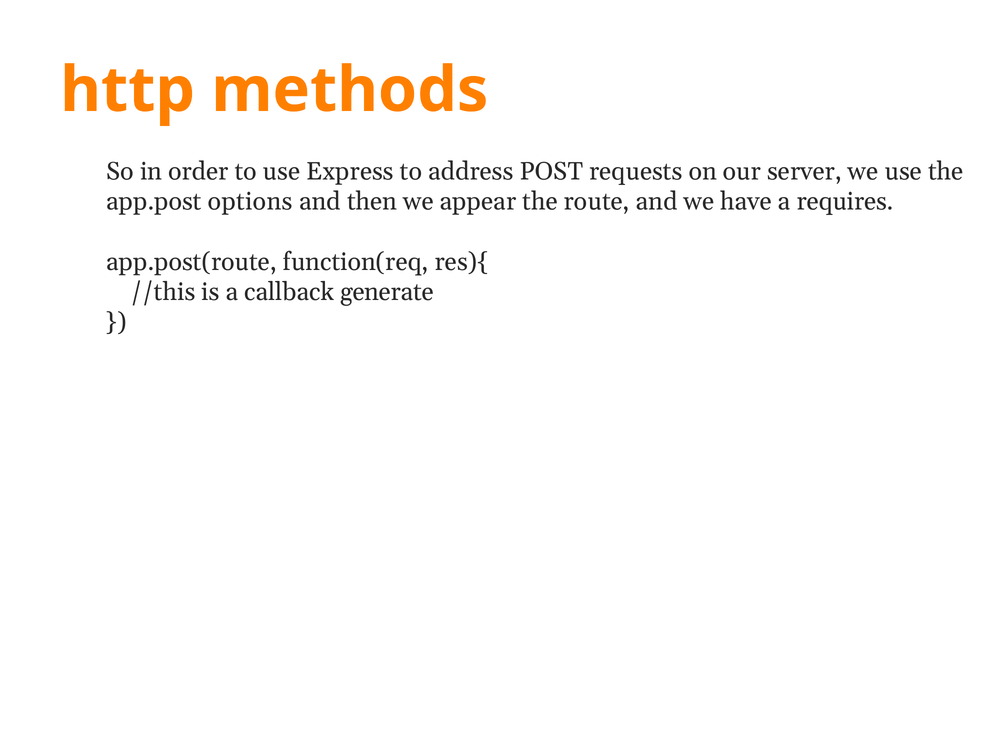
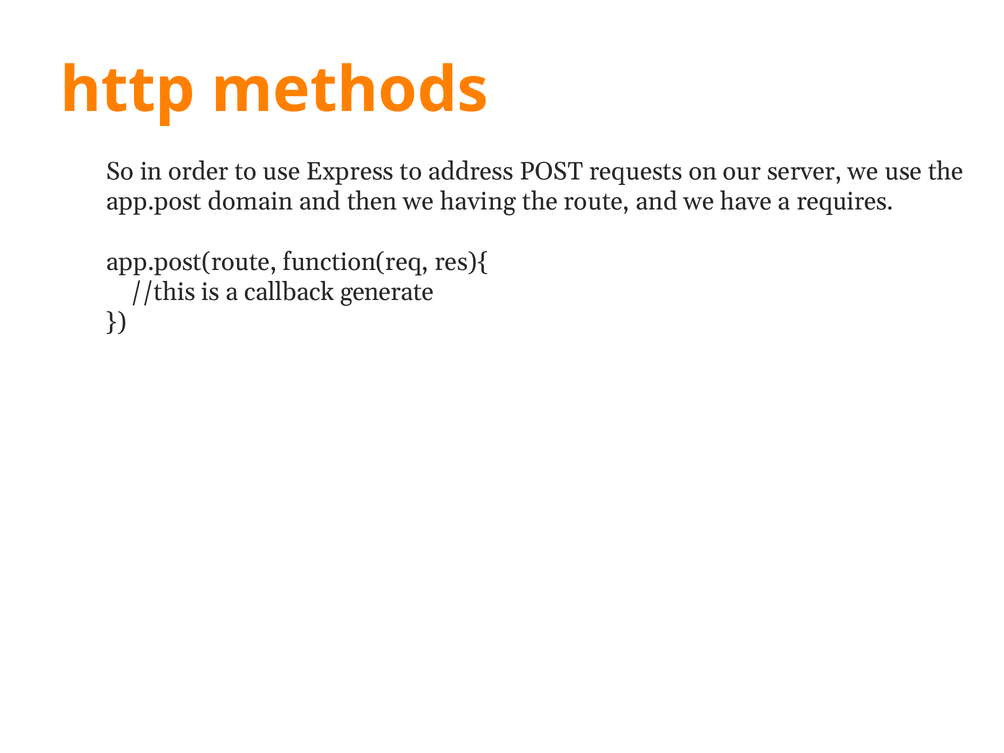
options: options -> domain (250, 202)
appear: appear -> having (478, 202)
